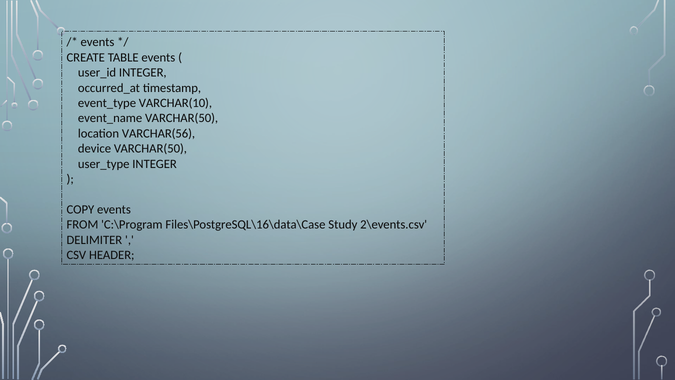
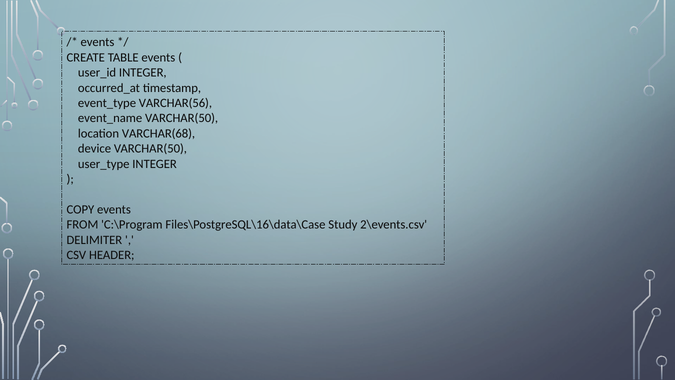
VARCHAR(10: VARCHAR(10 -> VARCHAR(56 (175, 103)
VARCHAR(56: VARCHAR(56 -> VARCHAR(68 (159, 133)
